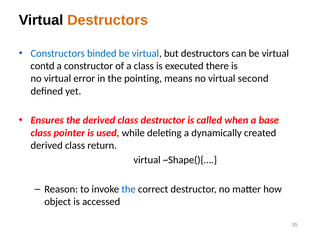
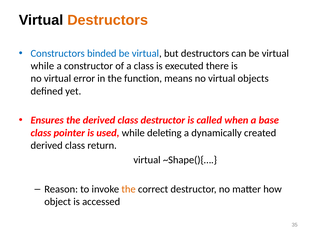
contd: contd -> while (42, 66)
pointing: pointing -> function (143, 79)
second: second -> objects (253, 79)
the colour: blue -> orange (129, 190)
